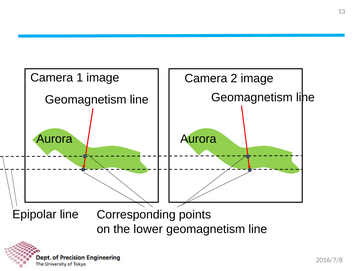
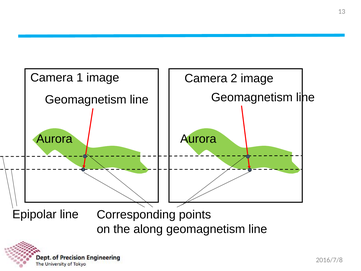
lower: lower -> along (148, 229)
